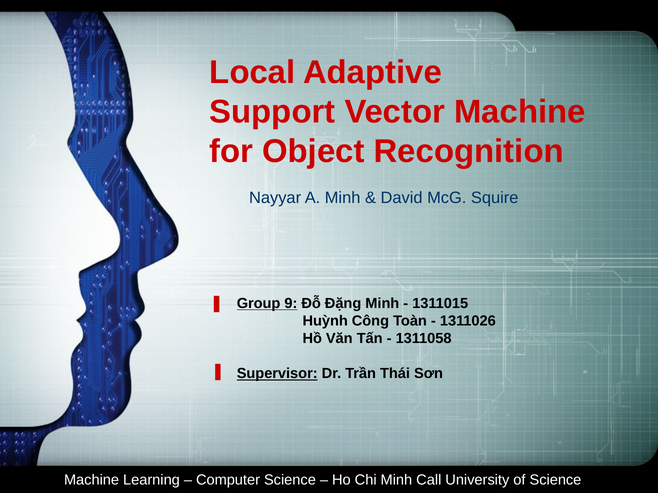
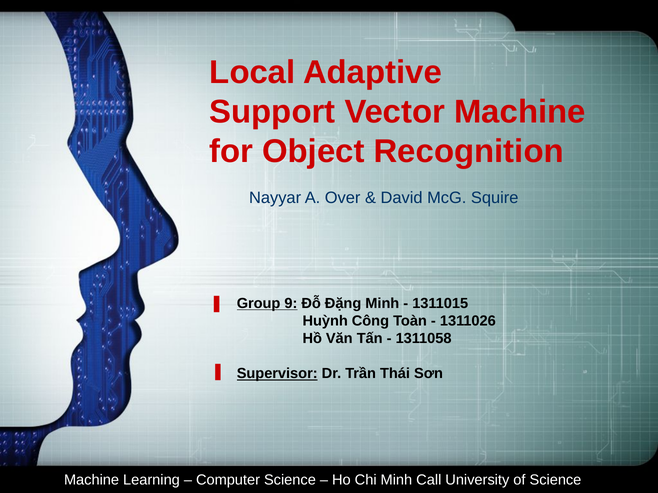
A Minh: Minh -> Over (343, 198)
